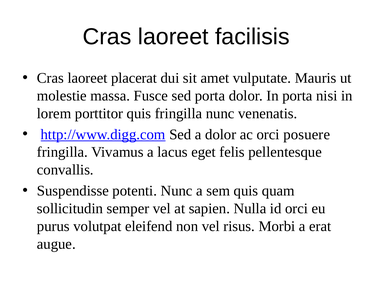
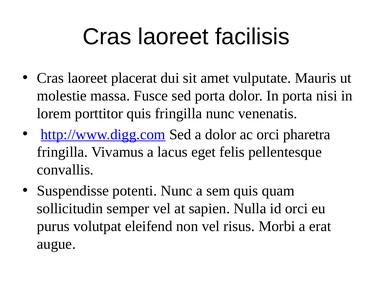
posuere: posuere -> pharetra (307, 135)
